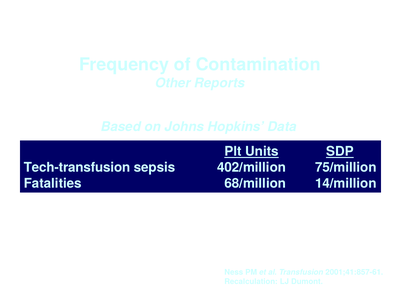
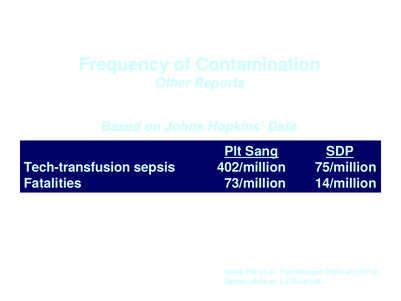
Units: Units -> Sang (262, 151)
68/million: 68/million -> 73/million (255, 183)
